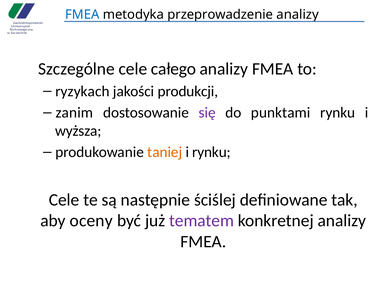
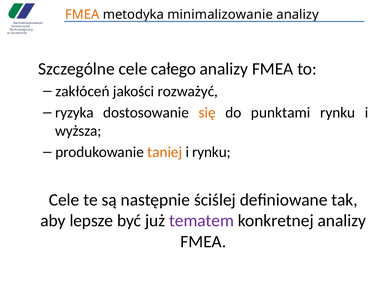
FMEA colour: blue -> orange (82, 15)
przeprowadzenie: przeprowadzenie -> minimalizowanie (220, 15)
ryzykach: ryzykach -> zakłóceń (82, 91)
produkcji: produkcji -> rozważyć (188, 91)
zanim: zanim -> ryzyka (74, 113)
się colour: purple -> orange (207, 113)
oceny: oceny -> lepsze (91, 221)
